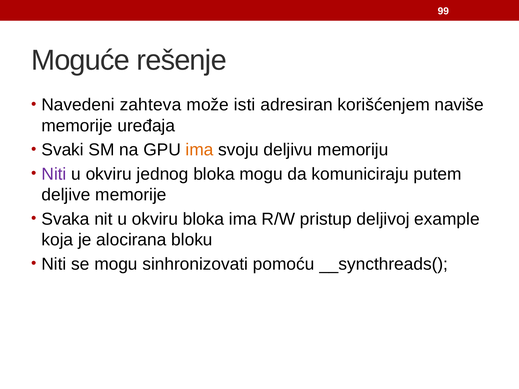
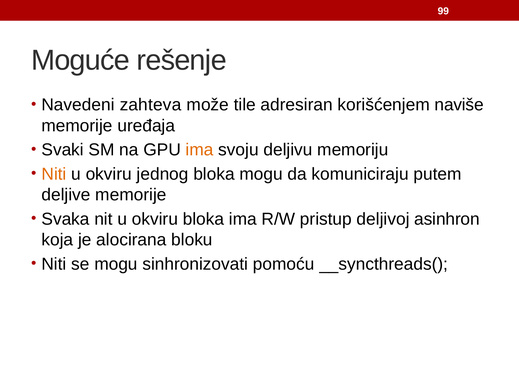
isti: isti -> tile (245, 105)
Niti colour: purple -> orange (54, 174)
example: example -> asinhron (447, 219)
